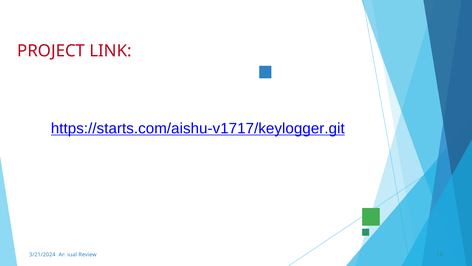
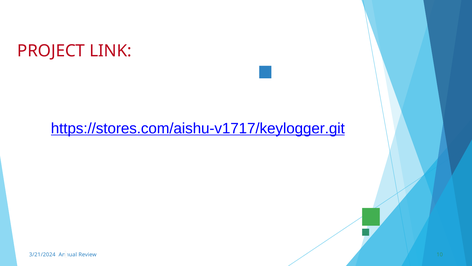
https://starts.com/aishu-v1717/keylogger.git: https://starts.com/aishu-v1717/keylogger.git -> https://stores.com/aishu-v1717/keylogger.git (198, 128)
